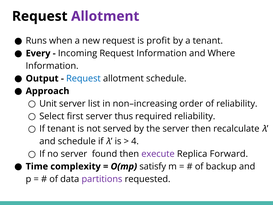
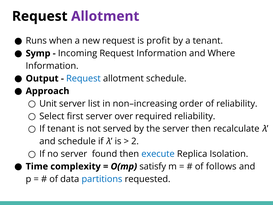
Every: Every -> Symp (38, 53)
thus: thus -> over (124, 116)
4: 4 -> 2 (135, 141)
execute colour: purple -> blue (158, 154)
Forward: Forward -> Isolation (229, 154)
backup: backup -> follows (221, 166)
partitions colour: purple -> blue (102, 179)
